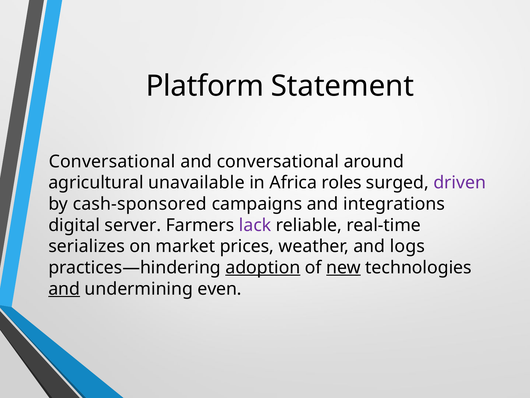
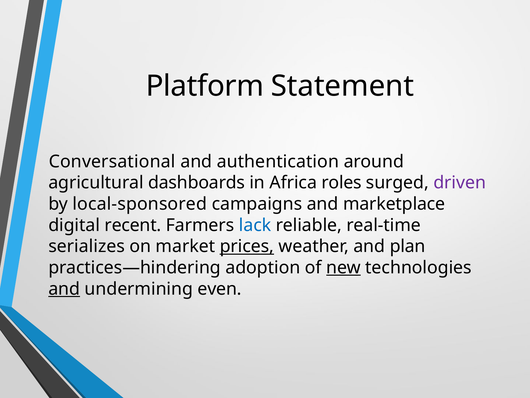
and conversational: conversational -> authentication (278, 161)
unavailable: unavailable -> dashboards (197, 183)
cash-sponsored: cash-sponsored -> local-sponsored (140, 204)
integrations: integrations -> marketplace (394, 204)
server: server -> recent (133, 225)
lack colour: purple -> blue (255, 225)
prices underline: none -> present (247, 246)
logs: logs -> plan (408, 246)
adoption underline: present -> none (263, 267)
